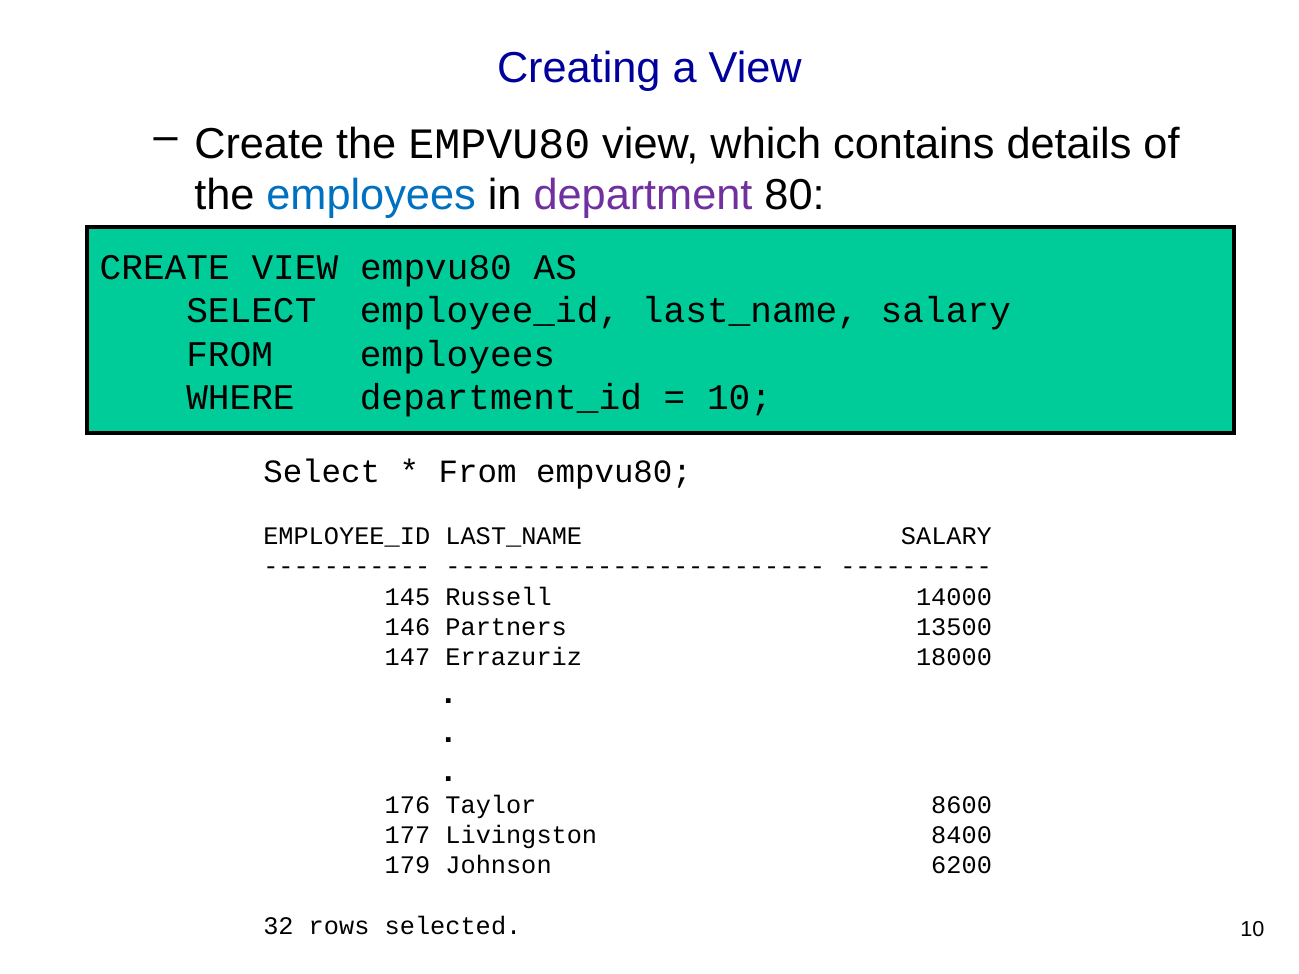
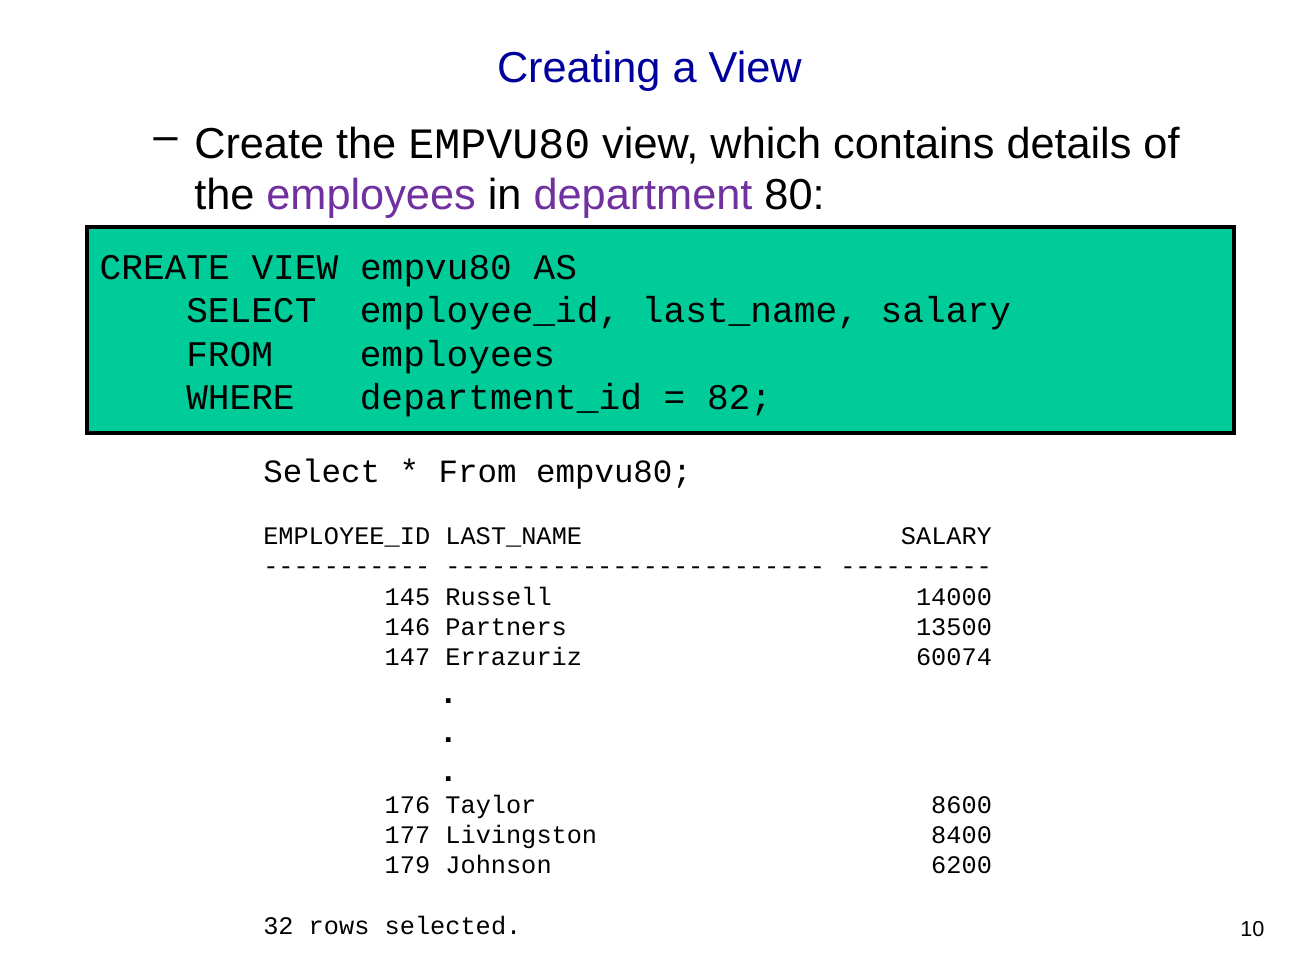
employees colour: blue -> purple (371, 196)
10: 10 -> 82 (740, 398)
18000: 18000 -> 60074 (954, 658)
